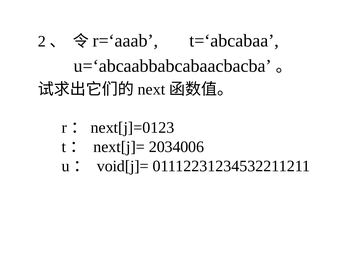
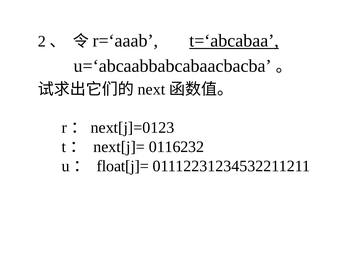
t=‘abcabaa underline: none -> present (234, 41)
2034006: 2034006 -> 0116232 (177, 147)
void[j]=: void[j]= -> float[j]= (123, 166)
